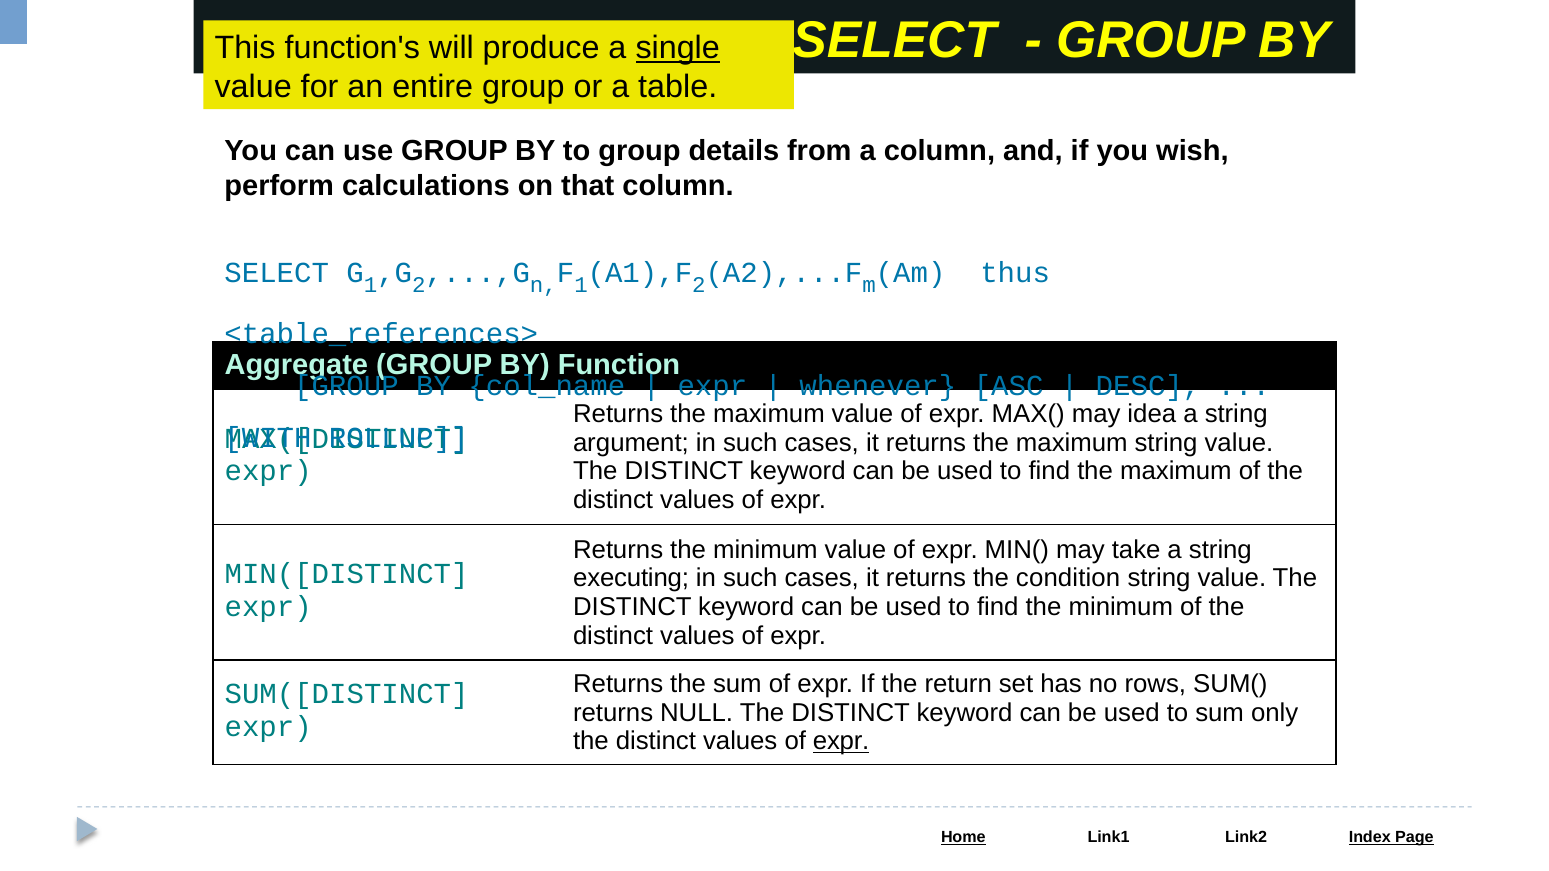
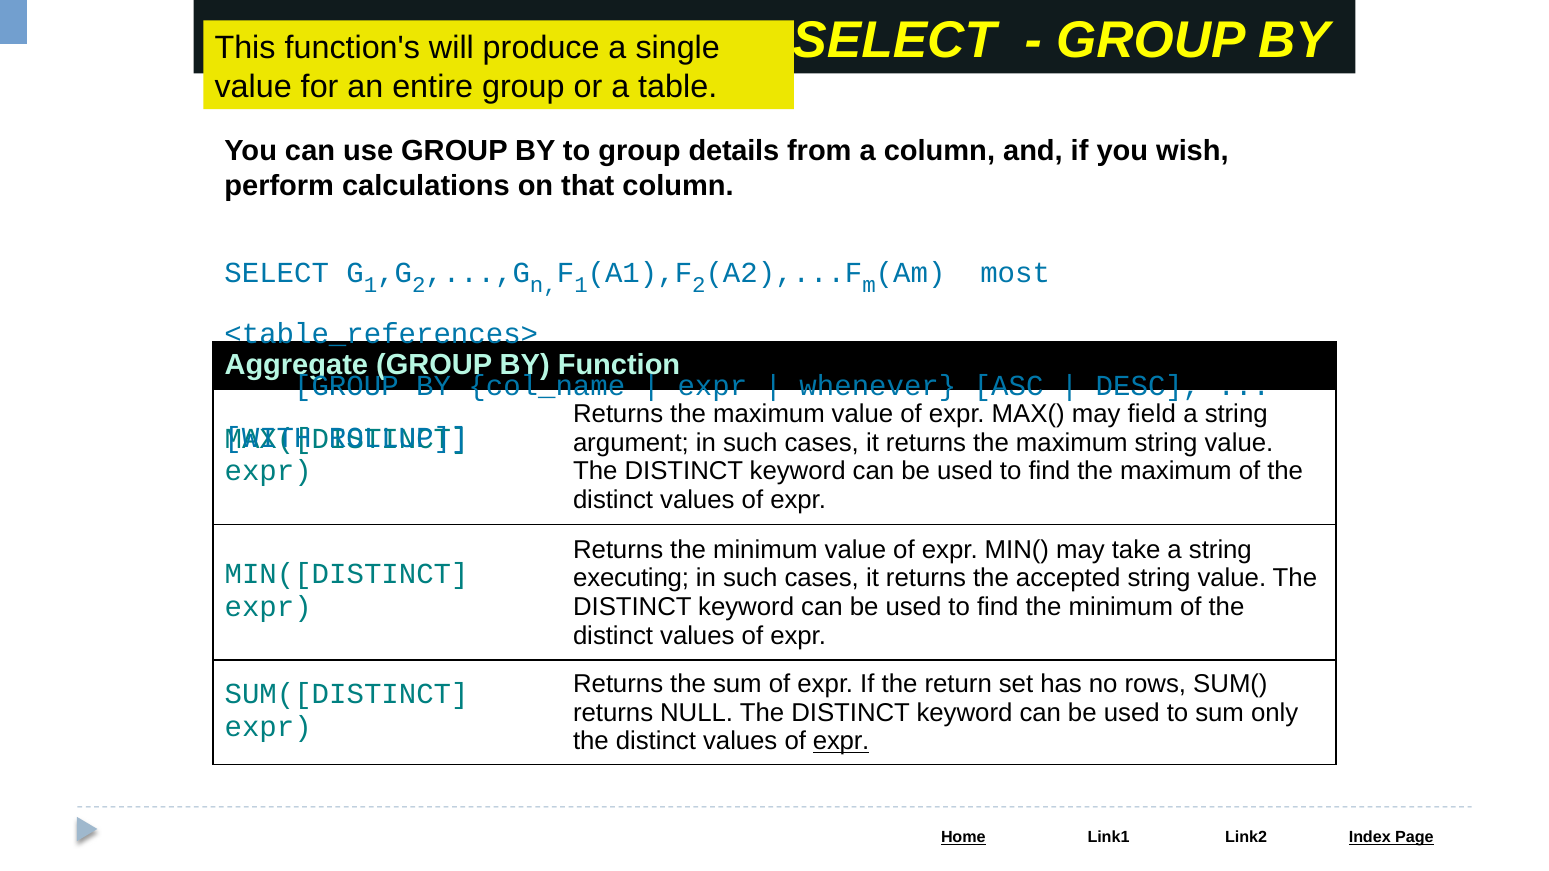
single underline: present -> none (678, 48)
thus: thus -> most (1015, 273)
idea: idea -> field (1152, 414)
condition: condition -> accepted (1068, 578)
